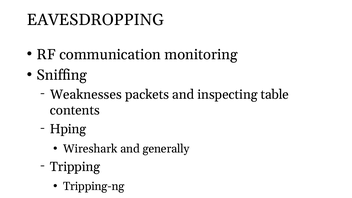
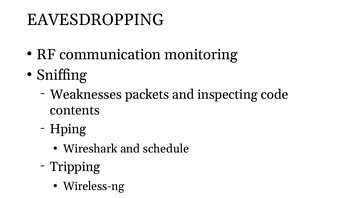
table: table -> code (275, 95)
generally: generally -> schedule (166, 149)
Tripping-ng: Tripping-ng -> Wireless-ng (94, 186)
